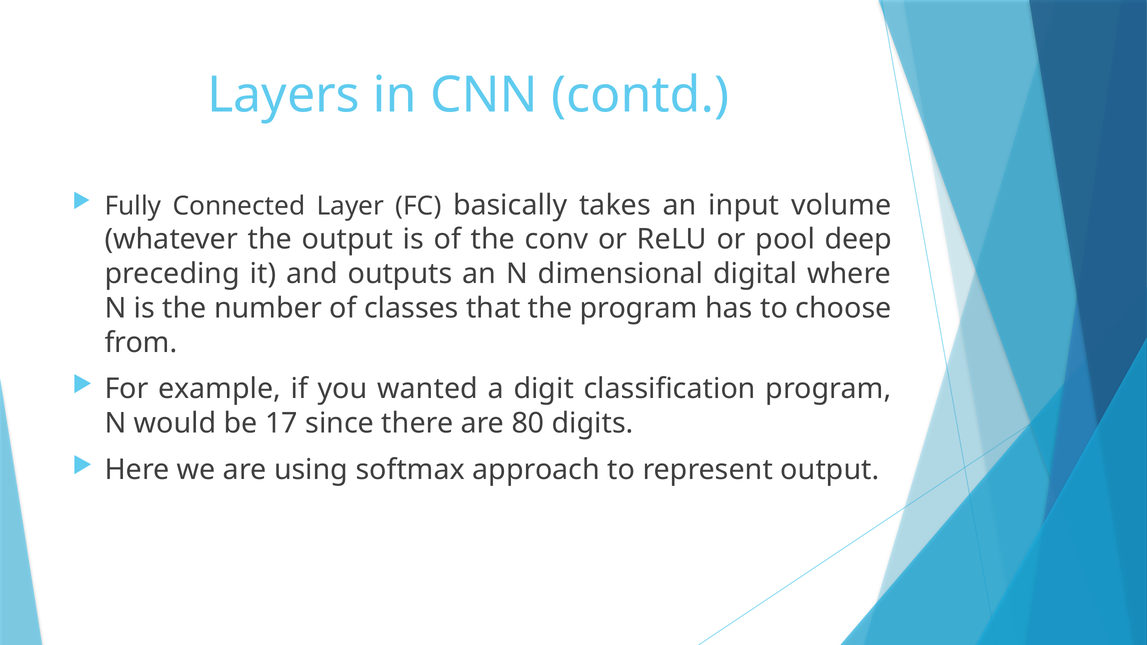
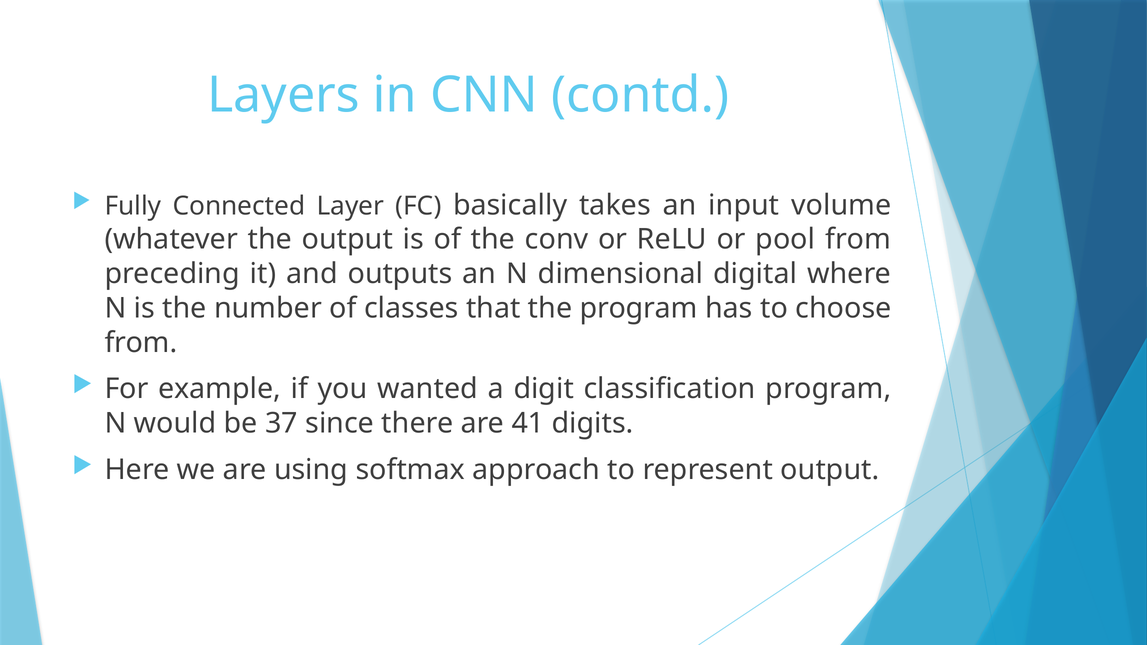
pool deep: deep -> from (858, 240)
17: 17 -> 37 (282, 424)
80: 80 -> 41 (528, 424)
